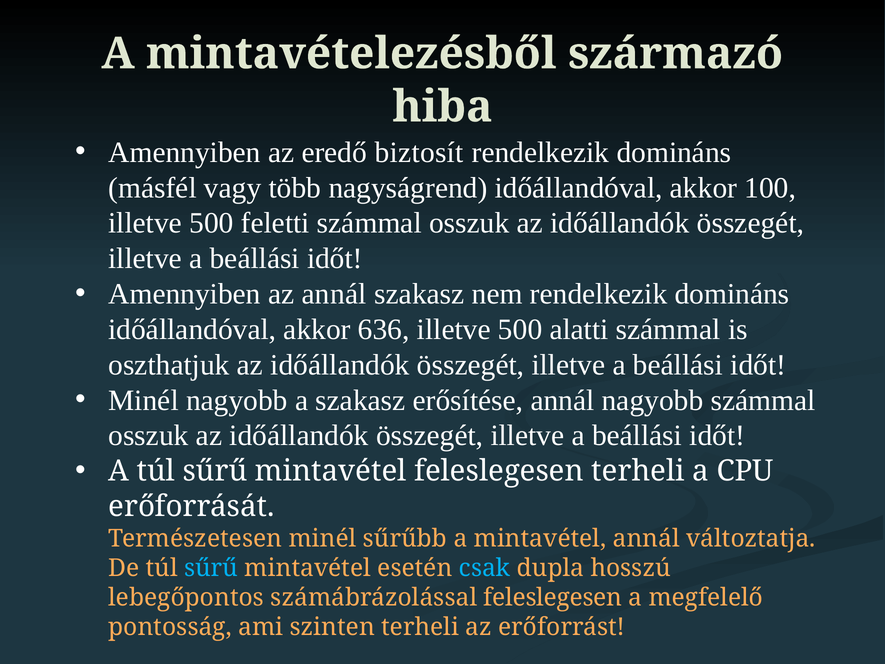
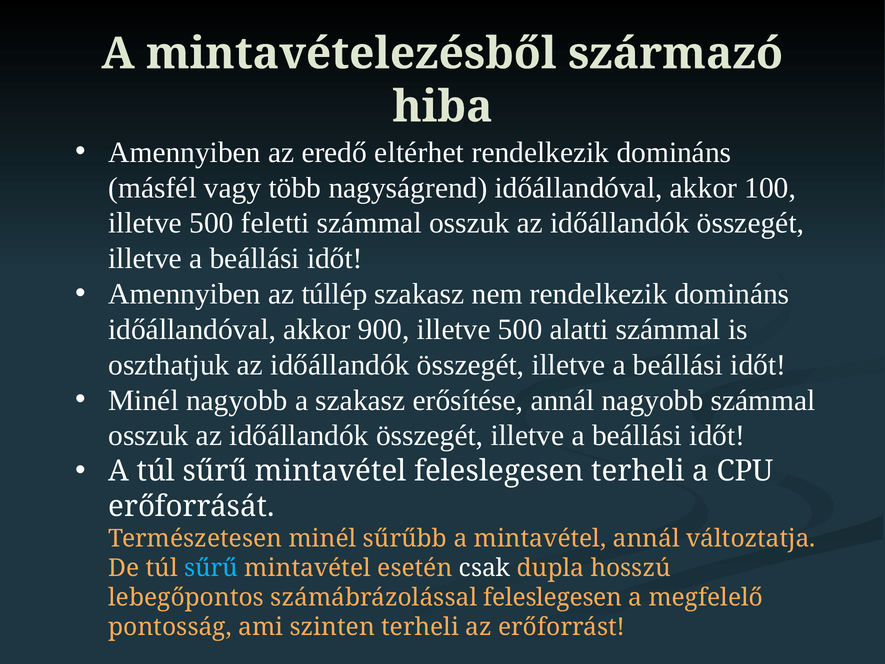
biztosít: biztosít -> eltérhet (419, 152)
az annál: annál -> túllép (334, 294)
636: 636 -> 900 (384, 329)
csak colour: light blue -> white (485, 568)
